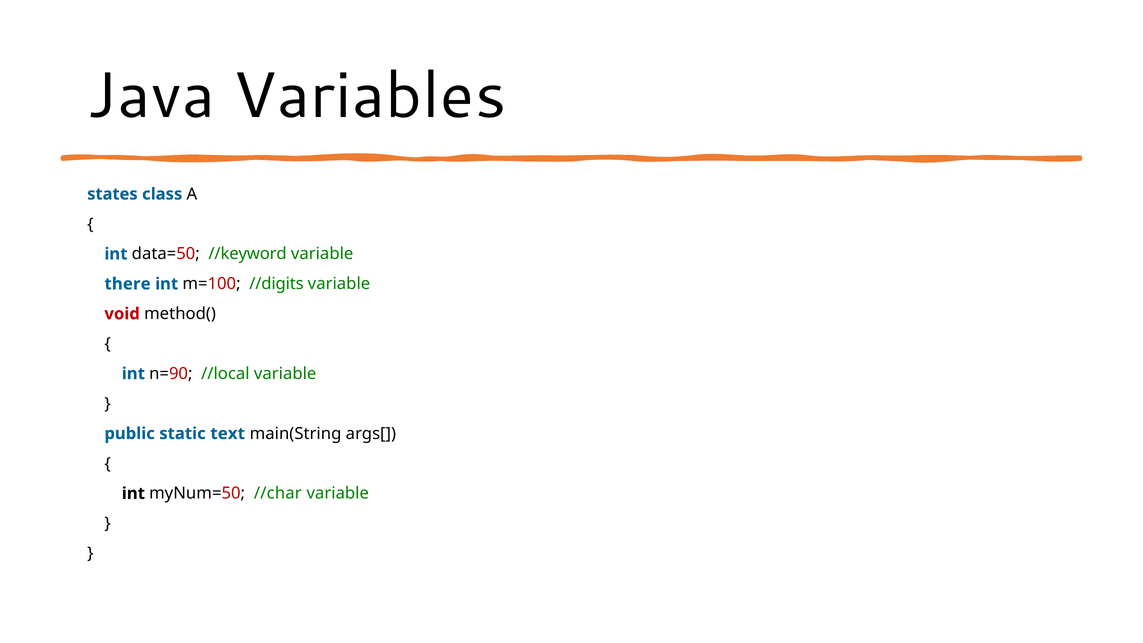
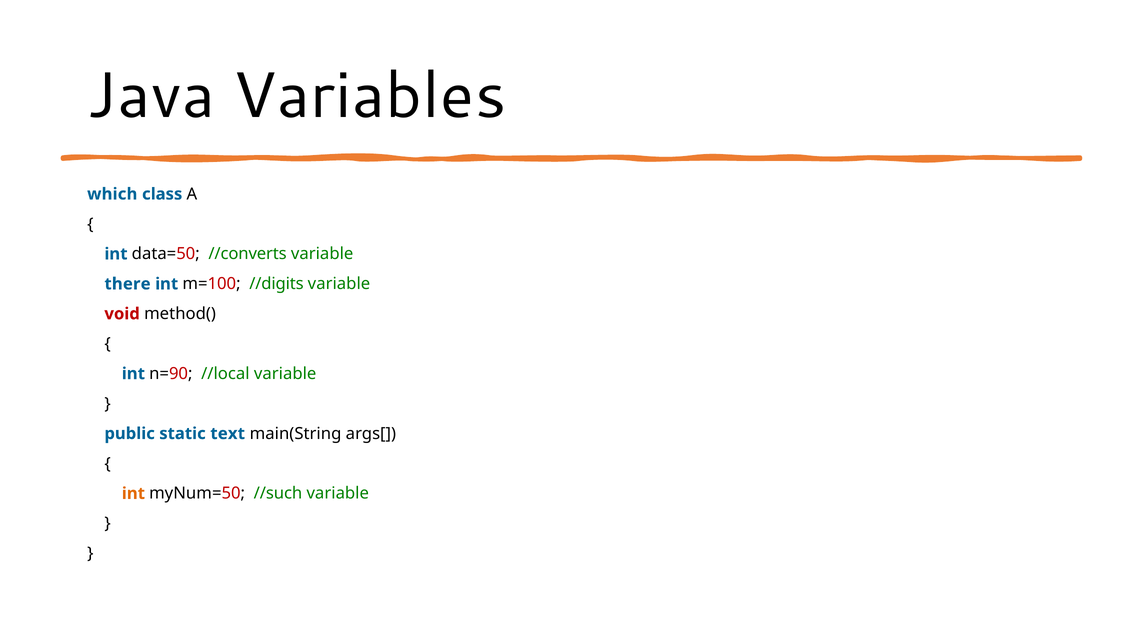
states: states -> which (112, 194)
//keyword: //keyword -> //converts (248, 254)
int colour: black -> orange (133, 493)
//char: //char -> //such (278, 493)
